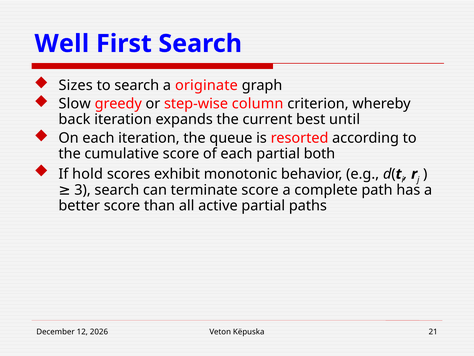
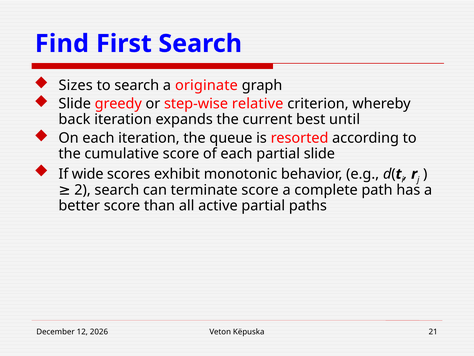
Well: Well -> Find (62, 44)
Slow: Slow -> Slide (75, 104)
column: column -> relative (258, 104)
partial both: both -> slide (319, 153)
hold: hold -> wide (88, 174)
3: 3 -> 2 (83, 190)
